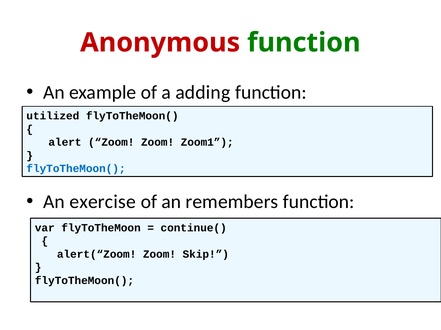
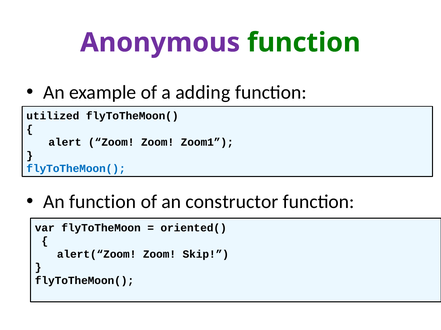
Anonymous colour: red -> purple (160, 43)
An exercise: exercise -> function (103, 202)
remembers: remembers -> constructor (232, 202)
continue(: continue( -> oriented( (194, 228)
